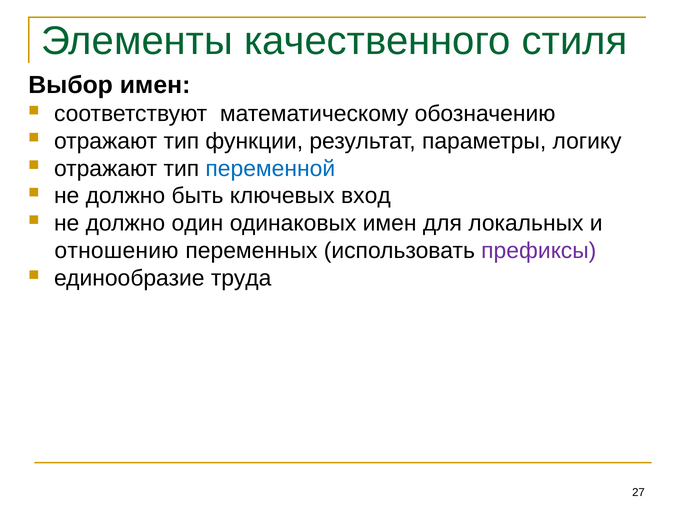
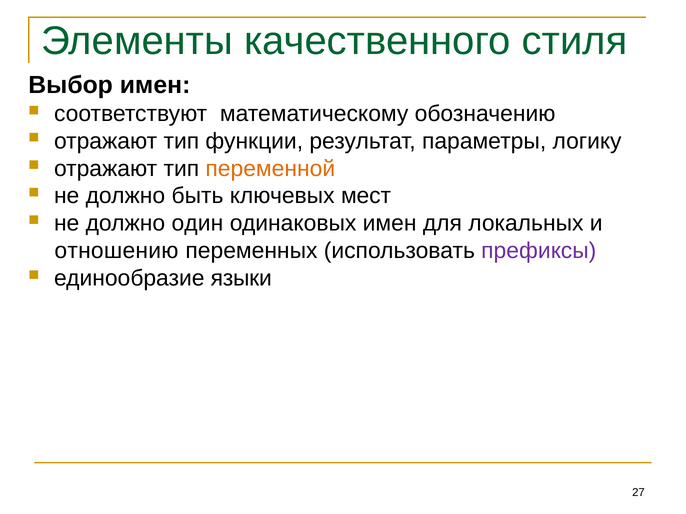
переменной colour: blue -> orange (270, 169)
вход: вход -> мест (366, 196)
труда: труда -> языки (241, 278)
